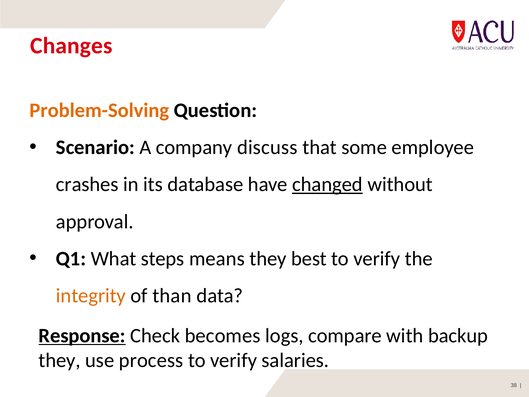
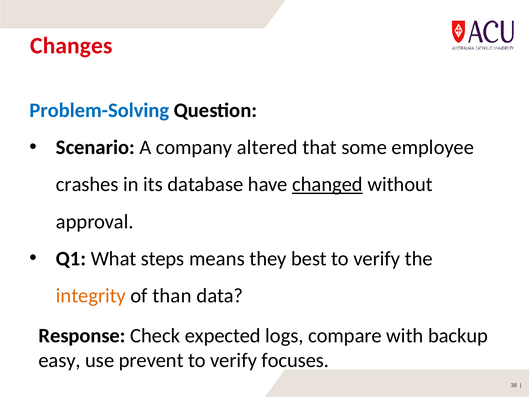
Problem-Solving colour: orange -> blue (99, 110)
discuss: discuss -> altered (267, 147)
Response underline: present -> none (82, 335)
becomes: becomes -> expected (223, 335)
they: they -> easy (60, 360)
process: process -> prevent (151, 360)
salaries: salaries -> focuses (295, 360)
